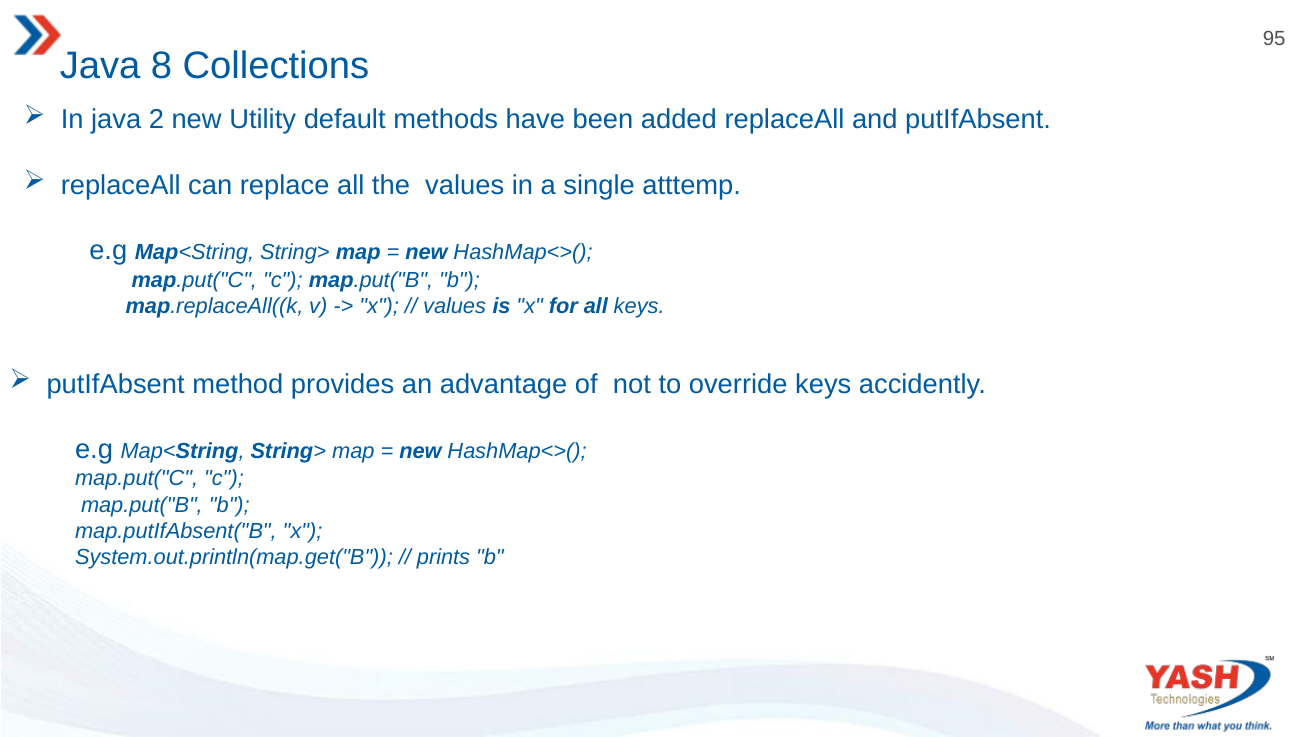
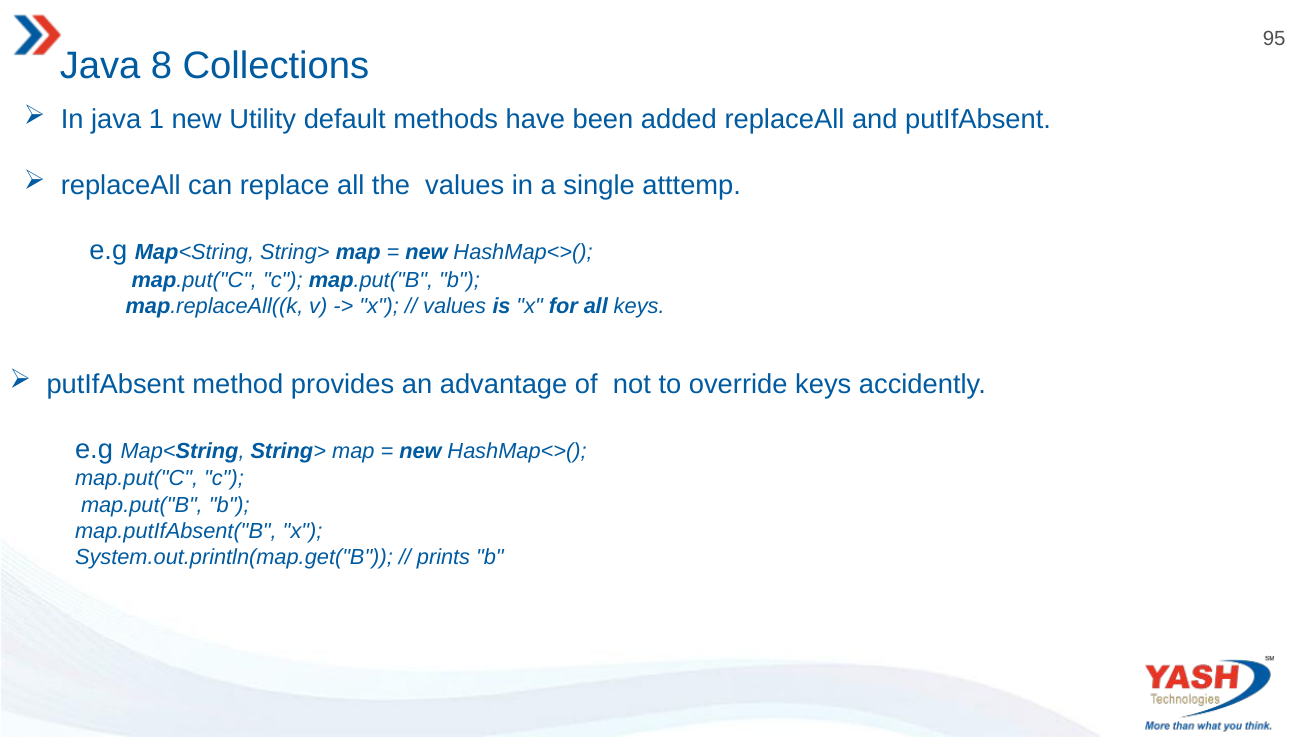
2: 2 -> 1 (156, 120)
